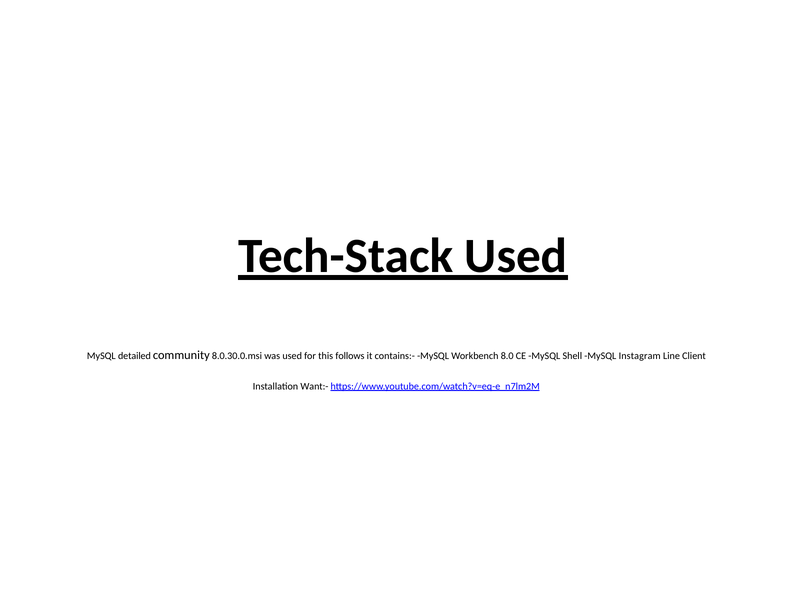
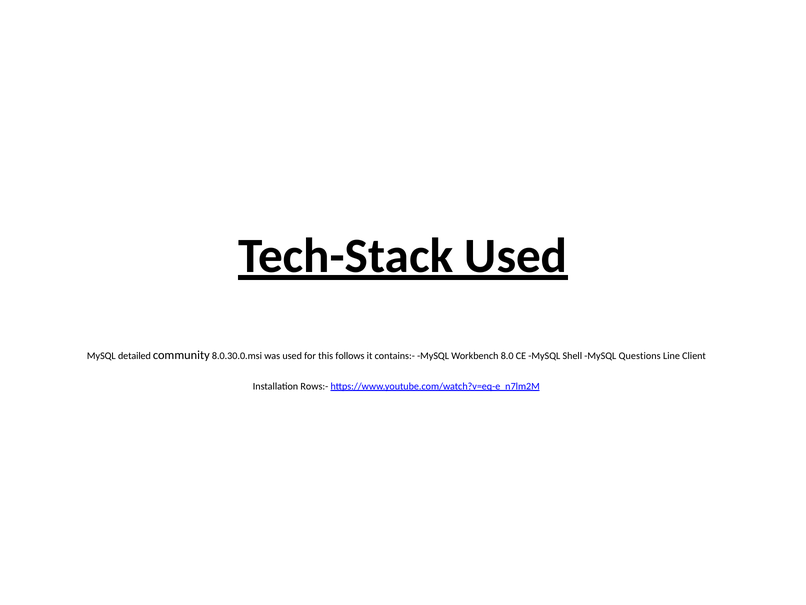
Instagram: Instagram -> Questions (640, 356)
Want:-: Want:- -> Rows:- (314, 386)
